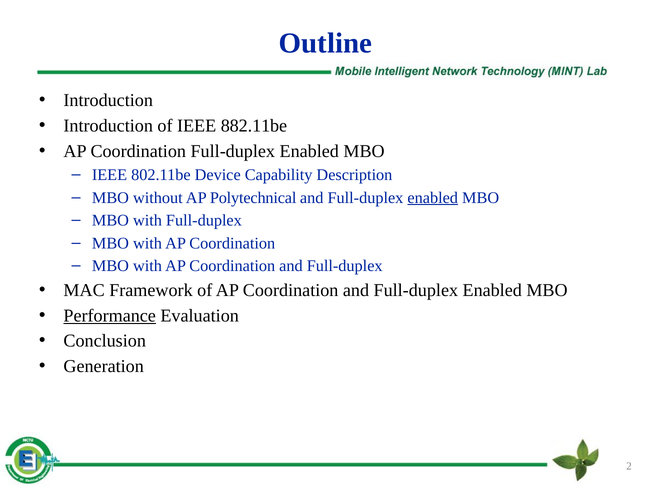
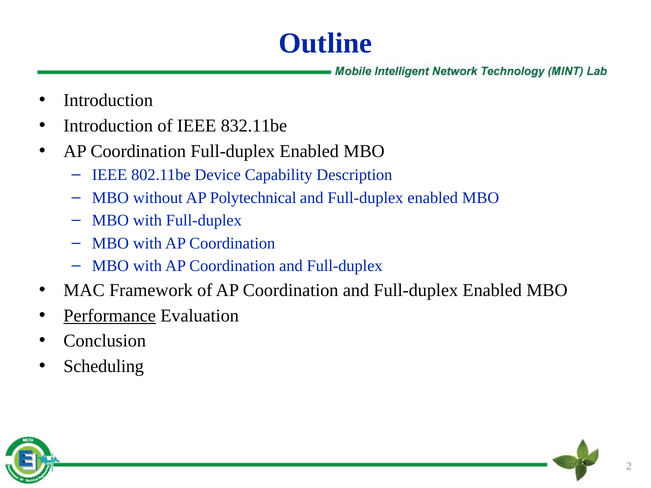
882.11be: 882.11be -> 832.11be (254, 126)
enabled underline: present -> none (433, 198)
Generation: Generation -> Scheduling (104, 366)
